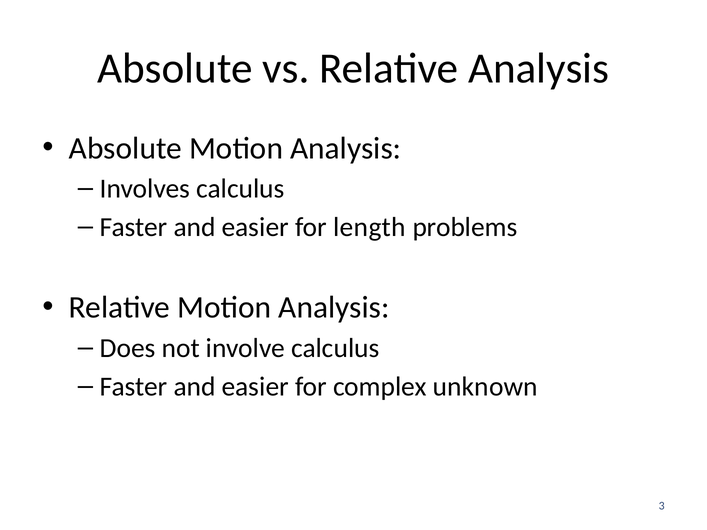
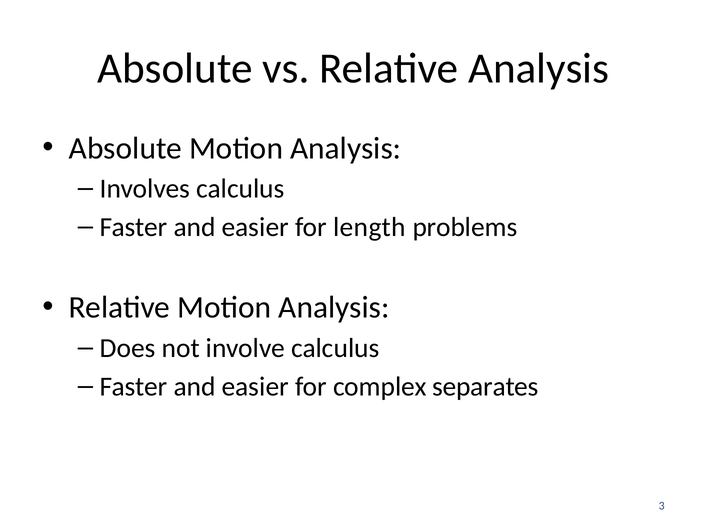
unknown: unknown -> separates (485, 387)
